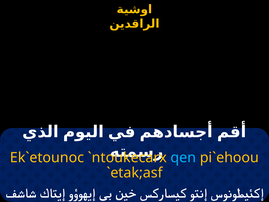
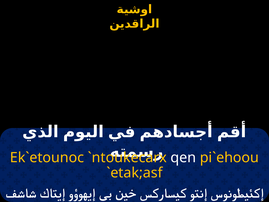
qen colour: light blue -> white (183, 157)
